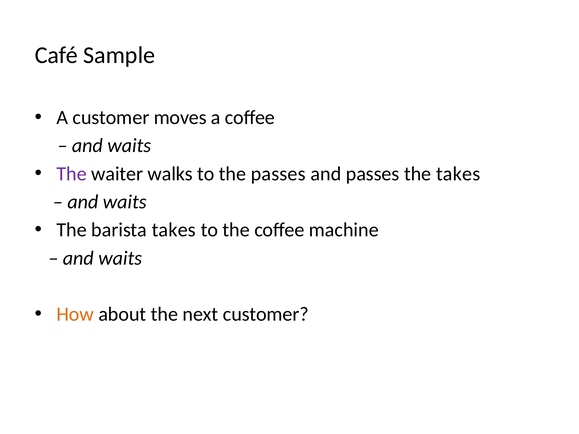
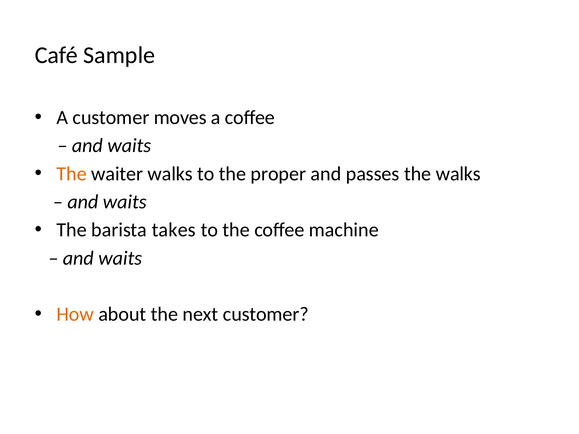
The colour: purple -> orange (72, 174)
the passes: passes -> proper (278, 174)
the takes: takes -> walks (458, 174)
